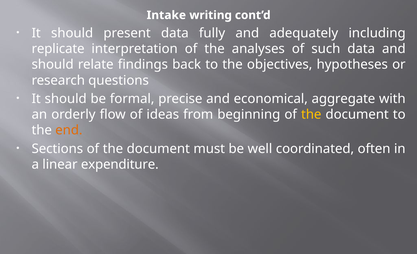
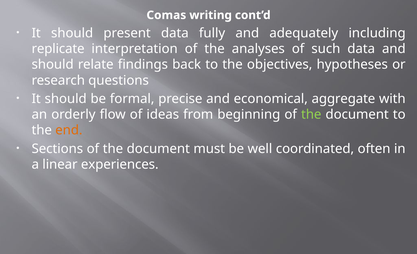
Intake: Intake -> Comas (166, 15)
the colour: yellow -> light green (311, 115)
expenditure: expenditure -> experiences (120, 165)
